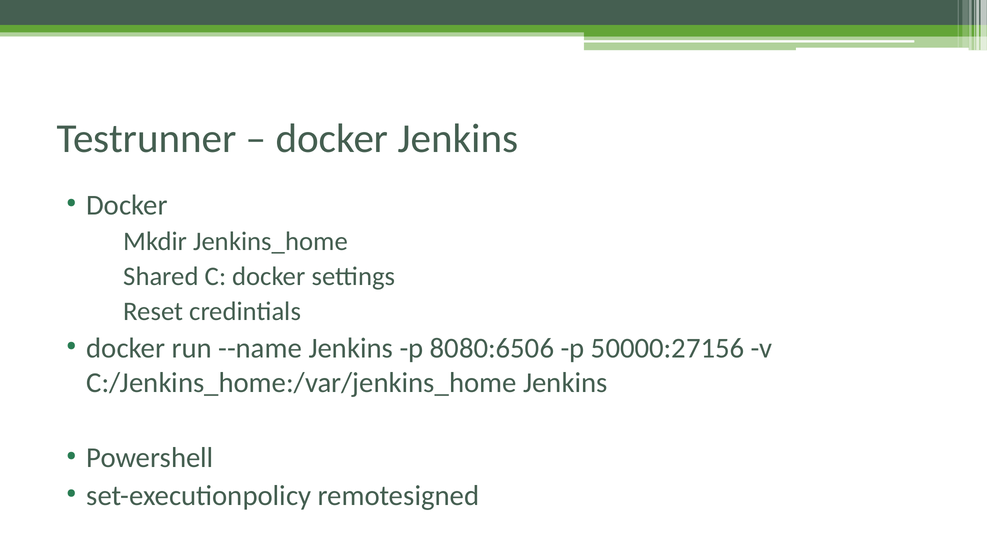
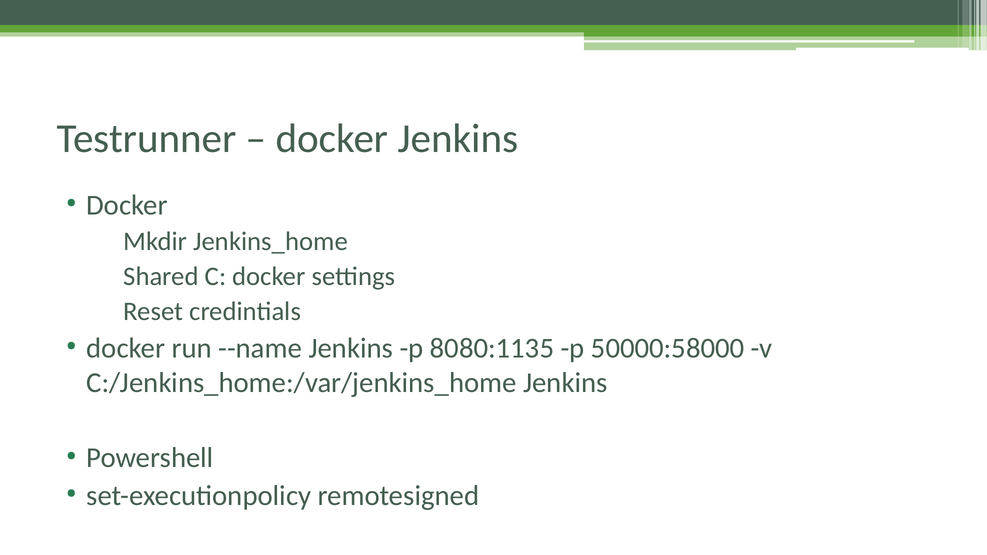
8080:6506: 8080:6506 -> 8080:1135 (492, 348)
50000:27156: 50000:27156 -> 50000:58000 (668, 348)
